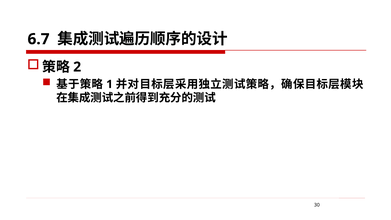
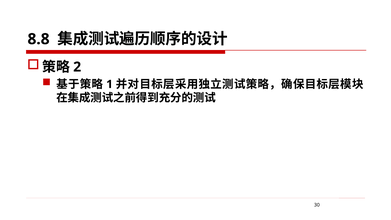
6.7: 6.7 -> 8.8 (39, 39)
